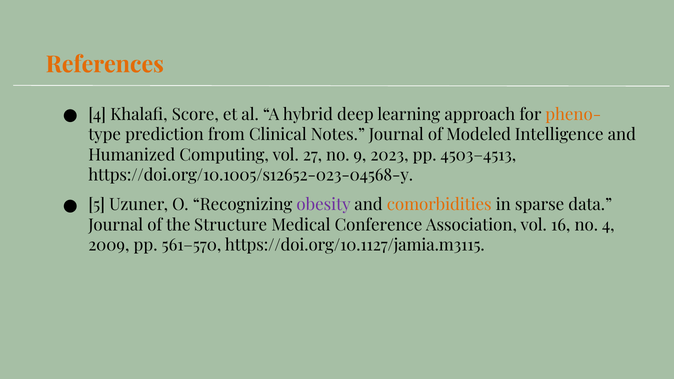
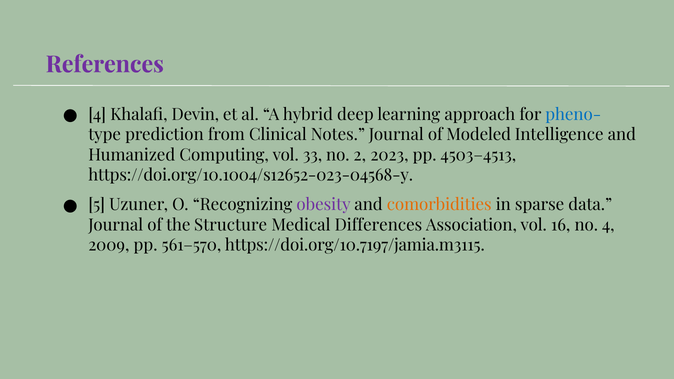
References colour: orange -> purple (105, 65)
Score: Score -> Devin (195, 115)
pheno- colour: orange -> blue (573, 115)
27: 27 -> 33 (313, 155)
9: 9 -> 2 (360, 155)
https://doi.org/10.1005/s12652-023-04568-y: https://doi.org/10.1005/s12652-023-04568-y -> https://doi.org/10.1004/s12652-023-04568-y (251, 175)
Conference: Conference -> Differences (378, 225)
https://doi.org/10.1127/jamia.m3115: https://doi.org/10.1127/jamia.m3115 -> https://doi.org/10.7197/jamia.m3115 (355, 245)
